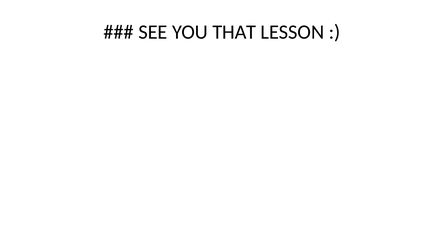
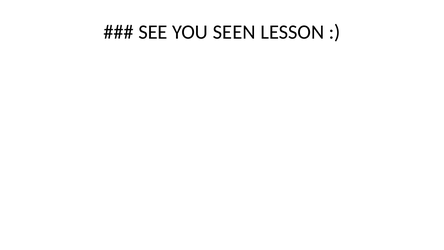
THAT: THAT -> SEEN (234, 32)
